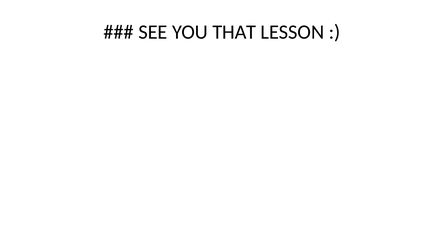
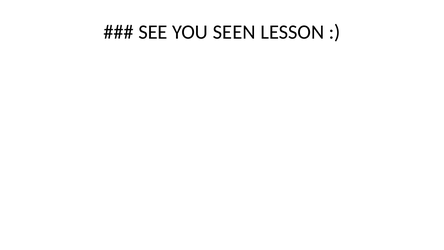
THAT: THAT -> SEEN (234, 32)
